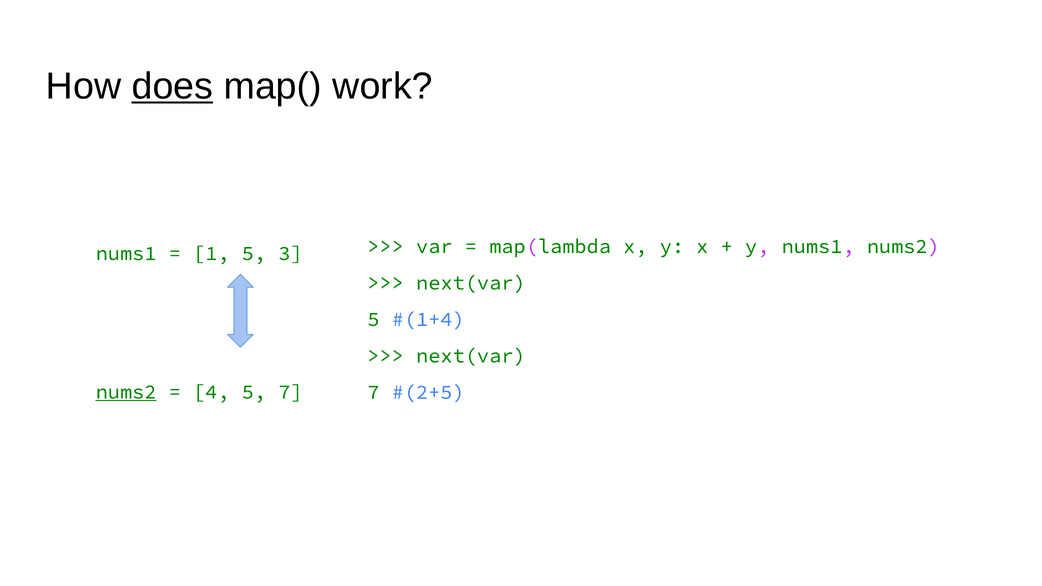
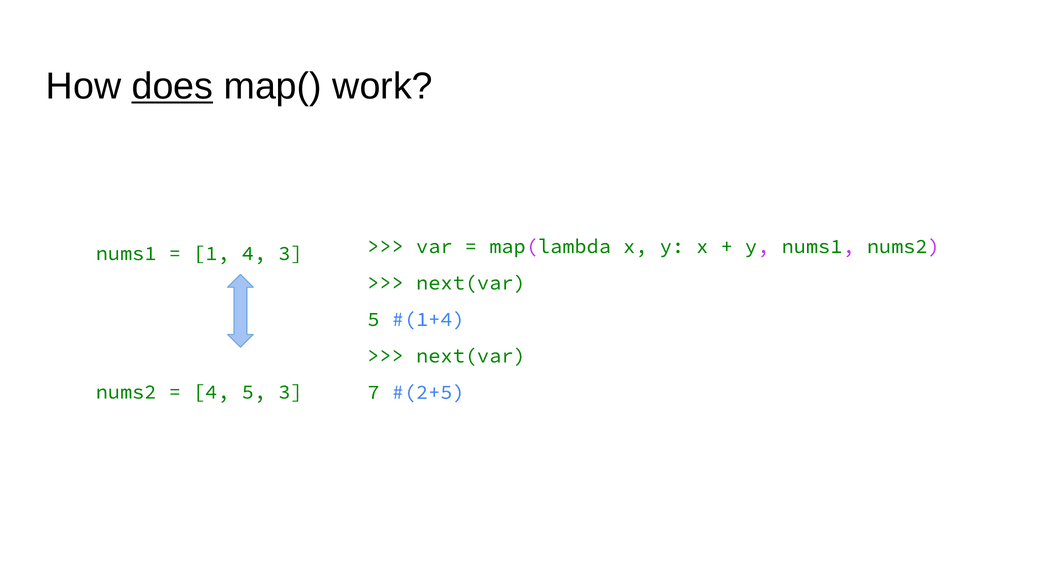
1 5: 5 -> 4 (254, 253)
nums2 underline: present -> none (126, 392)
5 7: 7 -> 3 (291, 392)
